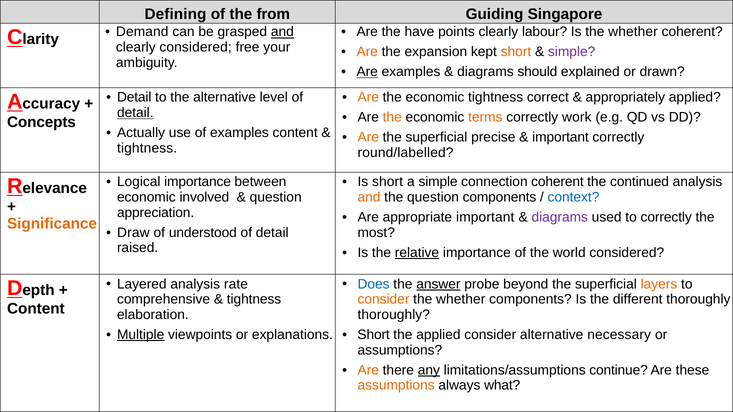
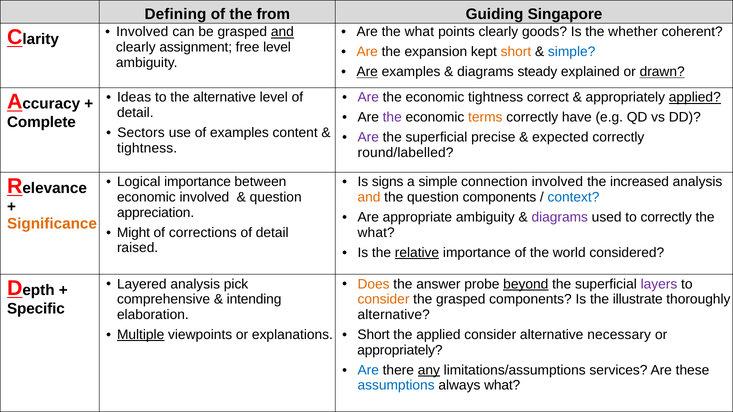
Are the have: have -> what (419, 32)
labour: labour -> goods (545, 32)
Demand: Demand -> Involved (142, 32)
clearly considered: considered -> assignment (196, 47)
free your: your -> level (277, 47)
simple colour: purple -> blue (572, 52)
should: should -> steady (537, 72)
drawn underline: none -> present (662, 72)
Detail: Detail -> Ideas (134, 98)
Are colour: orange -> purple (368, 98)
applied underline: none -> present (695, 98)
detail underline: present -> none (135, 113)
the colour: orange -> purple (392, 117)
work: work -> have (577, 117)
Concepts: Concepts -> Complete (41, 122)
Actually: Actually -> Sectors (141, 133)
Are colour: orange -> purple (368, 137)
important: important -> expected (560, 137)
Is short: short -> signs (388, 182)
connection coherent: coherent -> involved (557, 182)
continued: continued -> increased (640, 182)
appropriate important: important -> ambiguity (485, 217)
Draw: Draw -> Might (133, 233)
understood: understood -> corrections (203, 233)
most: most -> what (376, 233)
rate: rate -> pick (236, 284)
Does colour: blue -> orange (374, 284)
answer underline: present -> none (438, 284)
beyond underline: none -> present (526, 284)
layers colour: orange -> purple (659, 284)
tightness: tightness -> intending (254, 300)
whether: whether -> grasped (461, 300)
different: different -> illustrate (638, 300)
Content: Content -> Specific (36, 309)
thoroughly: thoroughly -> alternative (394, 315)
assumptions: assumptions -> appropriately (400, 350)
Are colour: orange -> blue (368, 370)
continue: continue -> services (618, 370)
assumptions colour: orange -> blue (396, 386)
